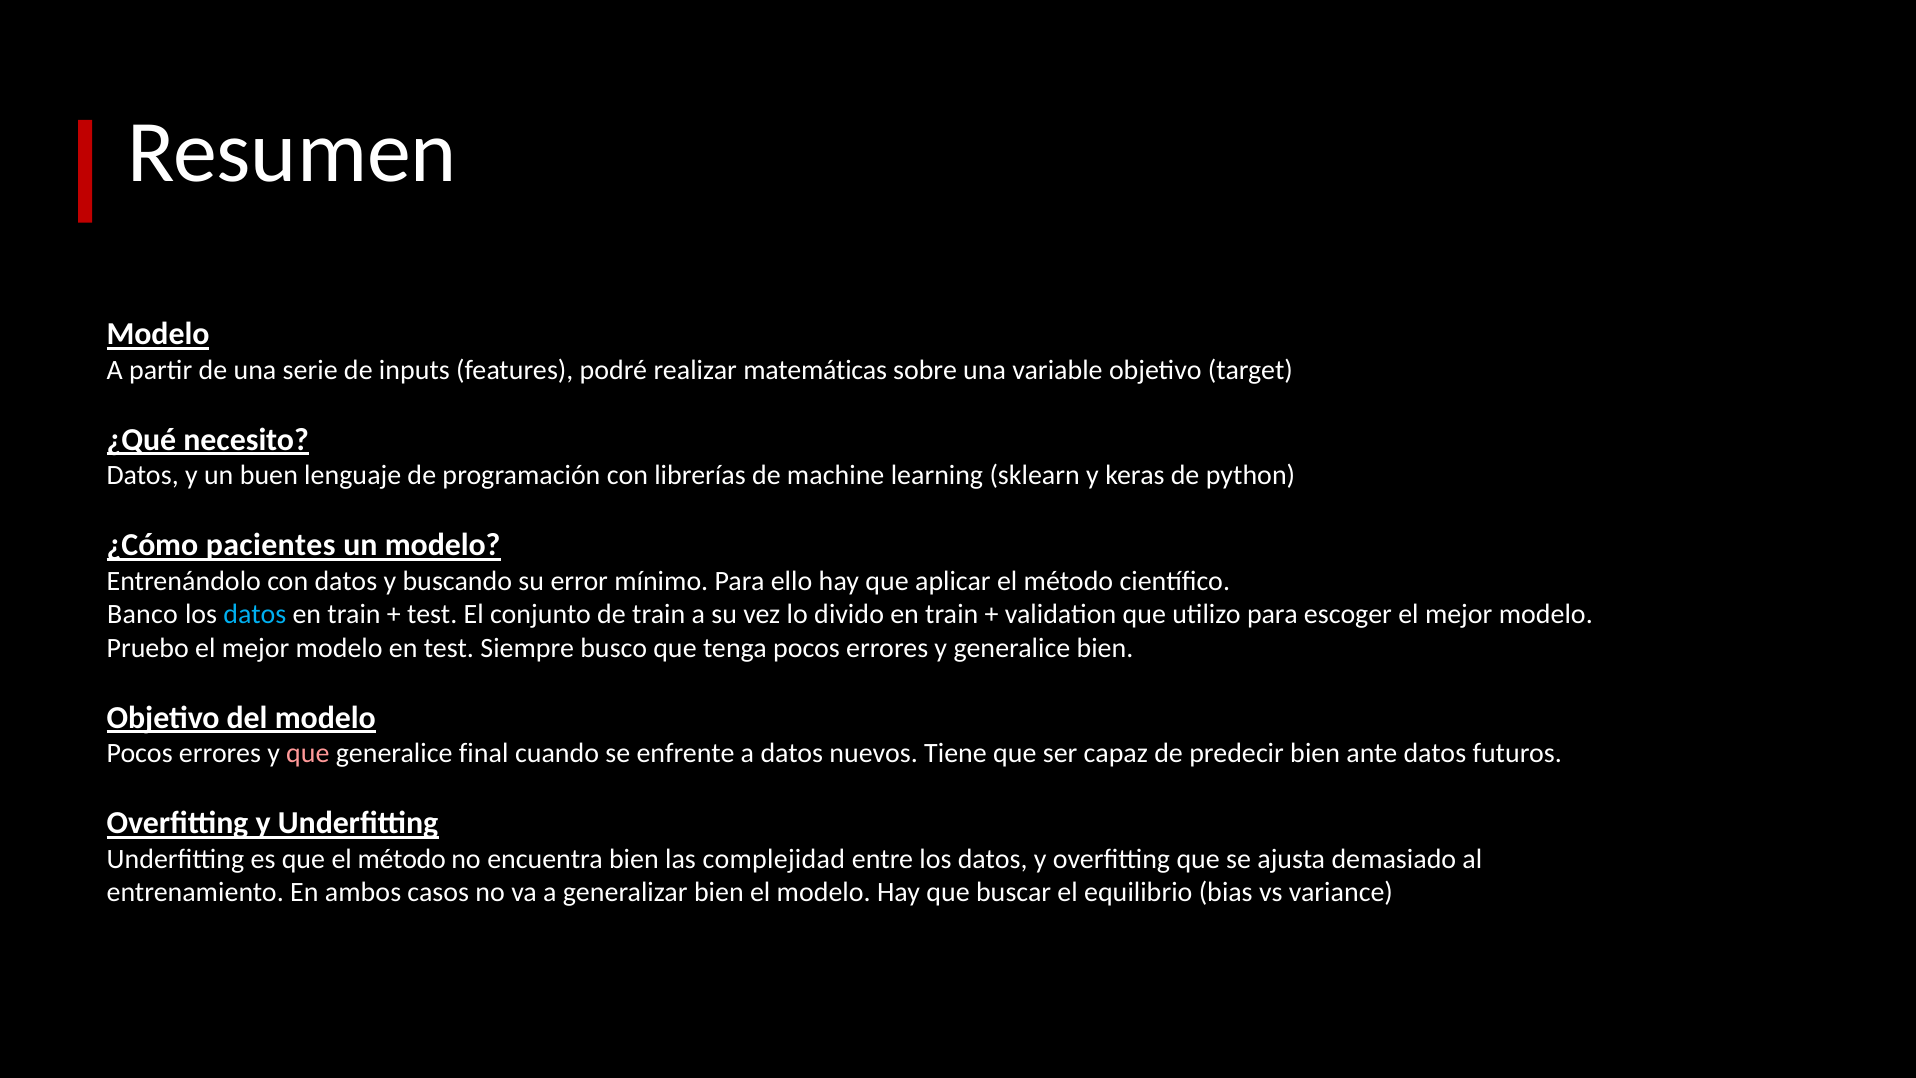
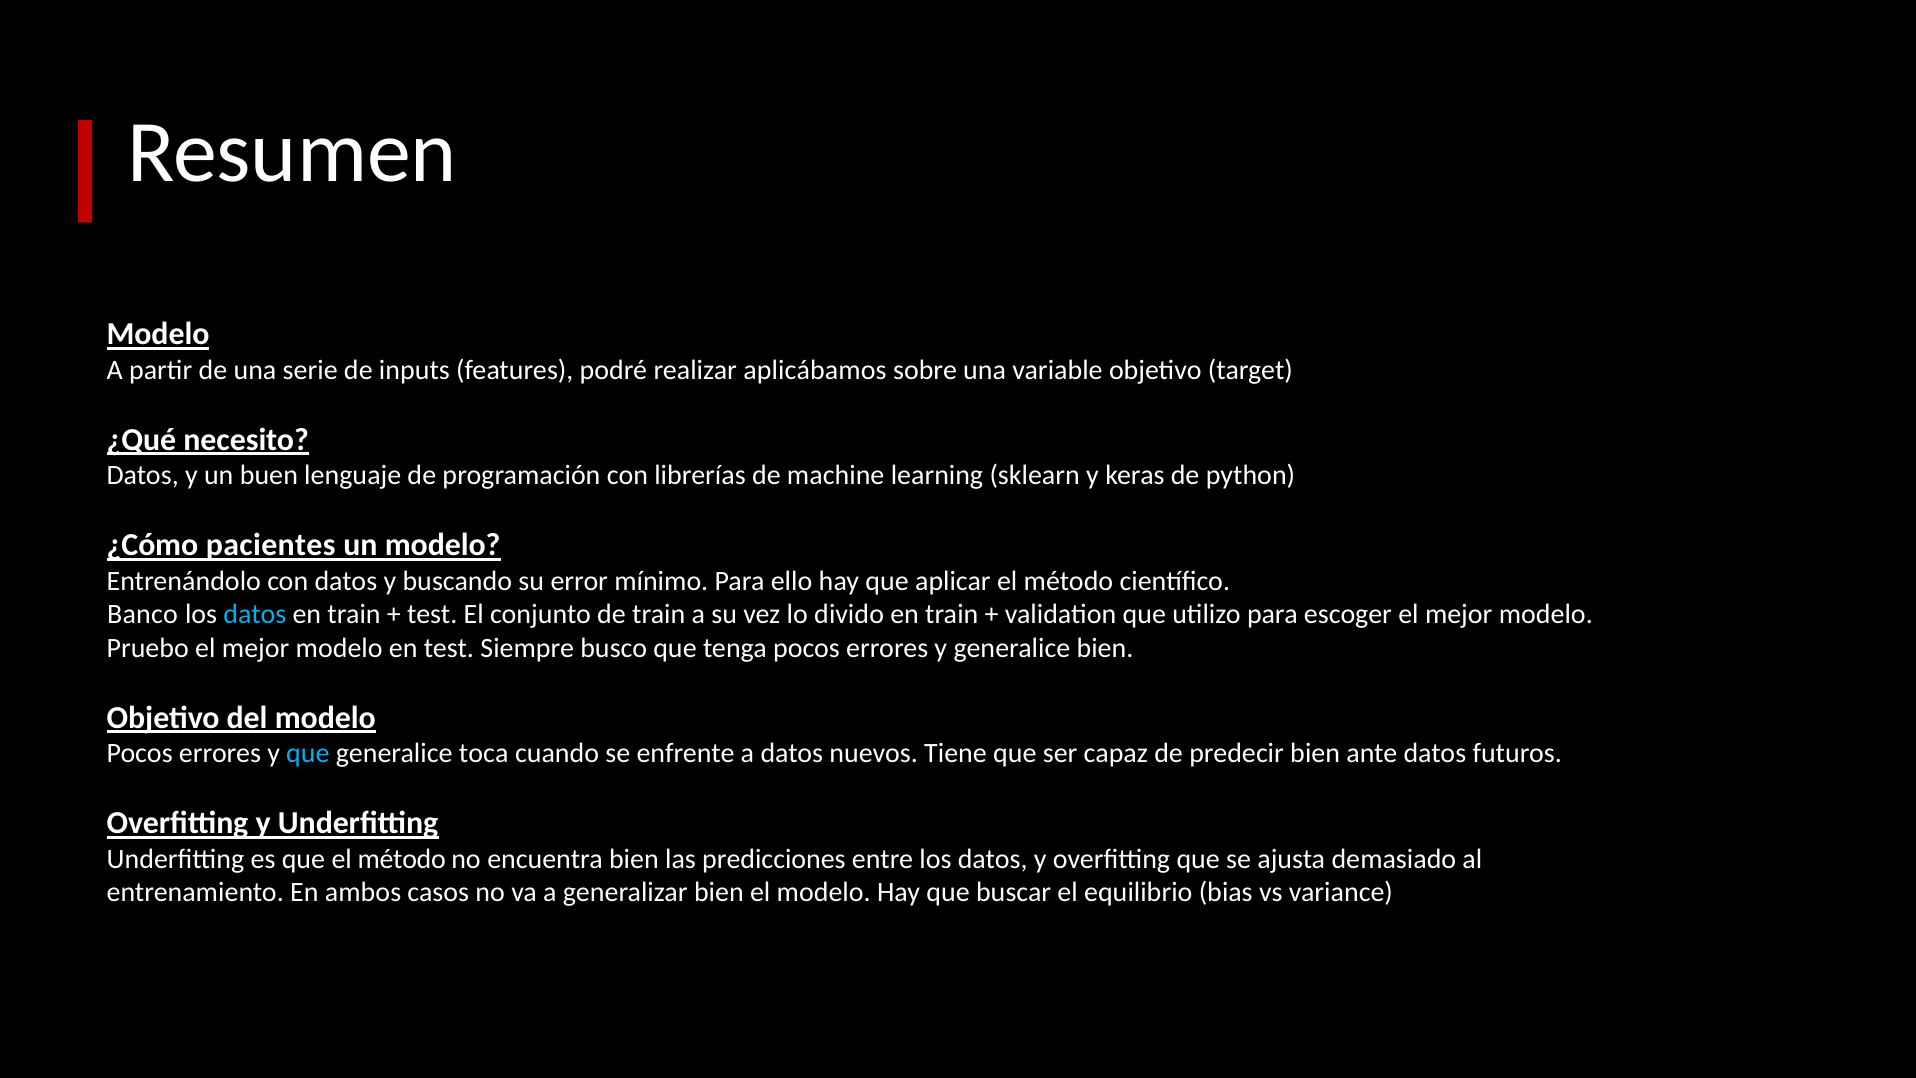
matemáticas: matemáticas -> aplicábamos (815, 370)
que colour: pink -> light blue (308, 753)
final: final -> toca (484, 753)
complejidad: complejidad -> predicciones (774, 859)
